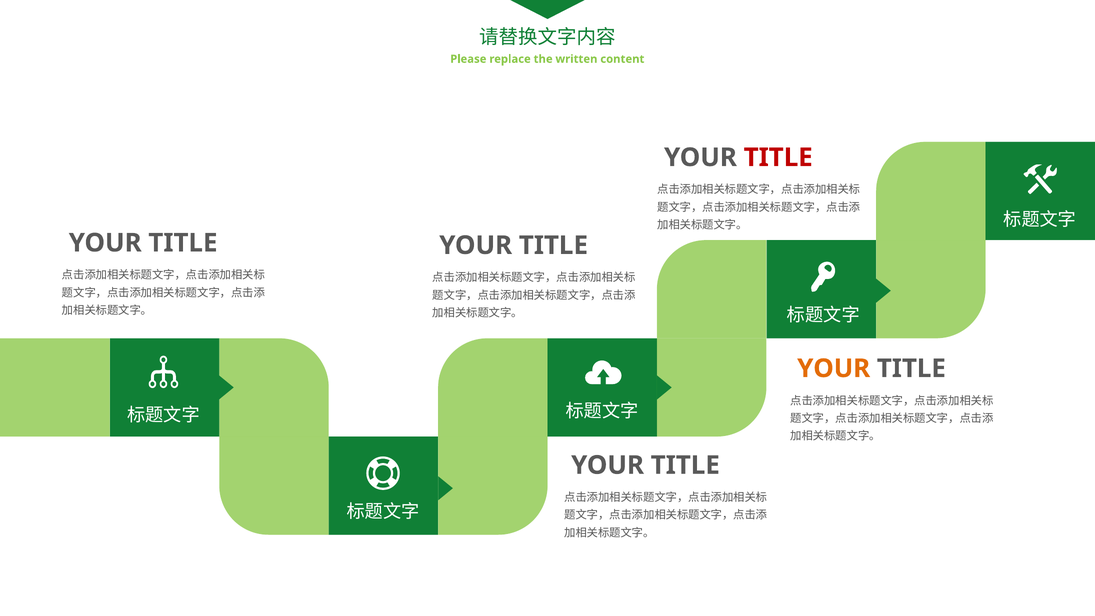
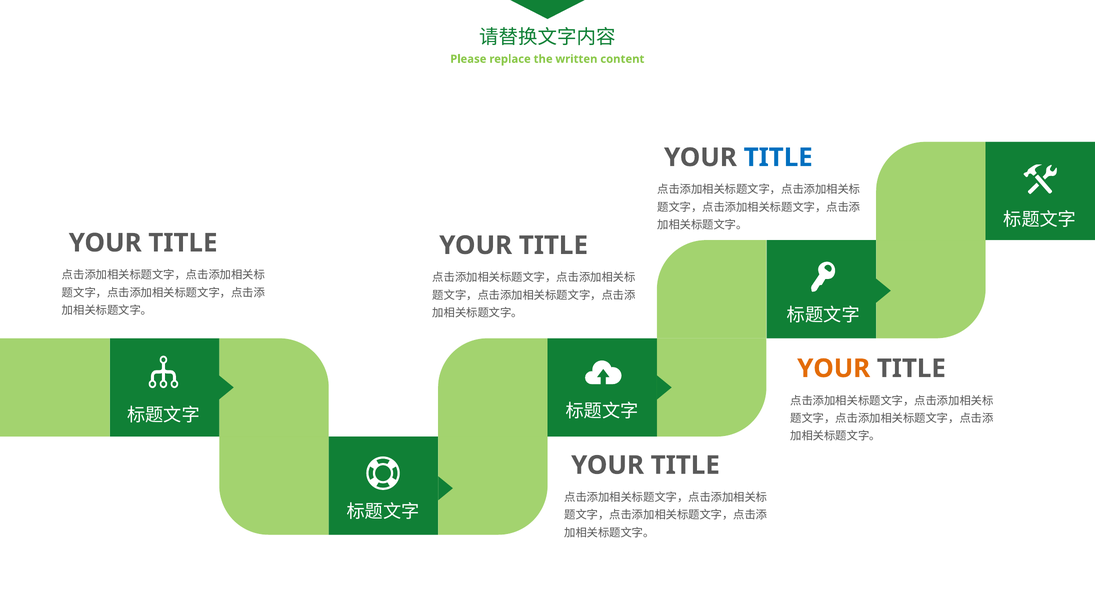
TITLE colour: red -> blue (778, 157)
